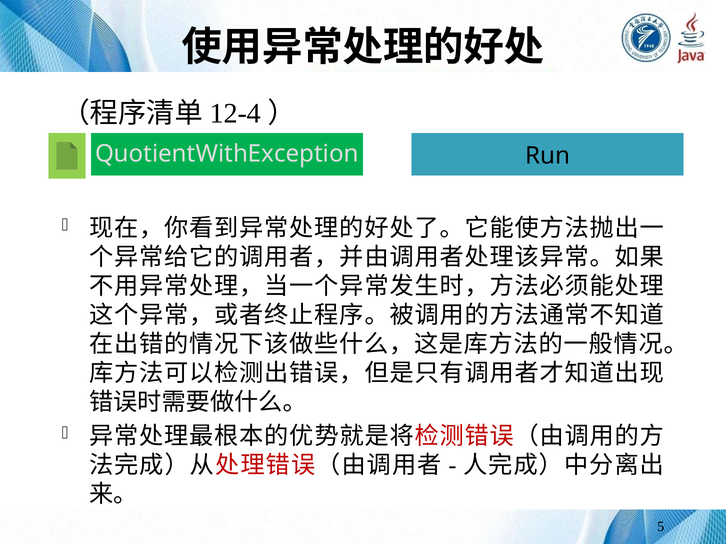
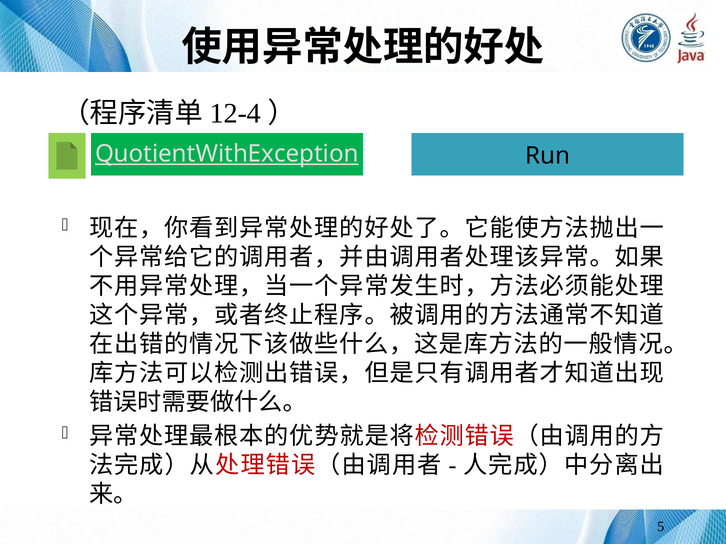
QuotientWithException underline: none -> present (227, 154)
